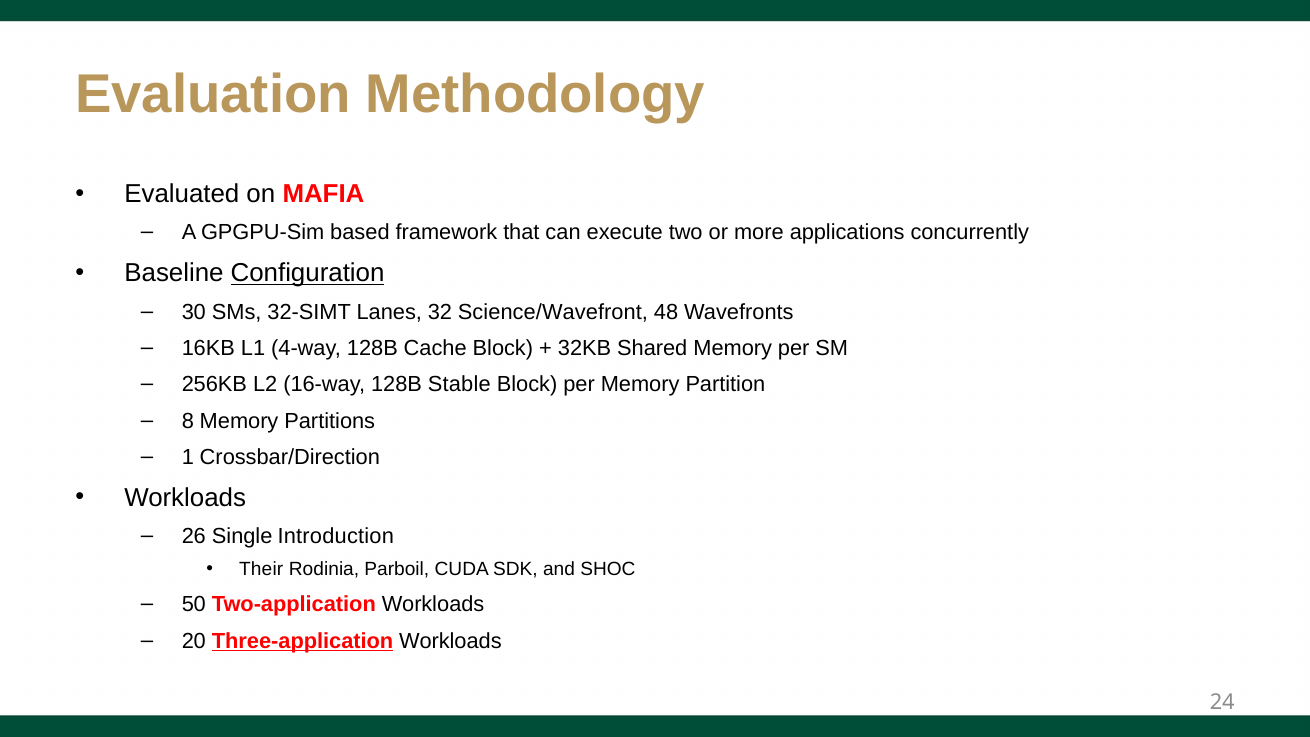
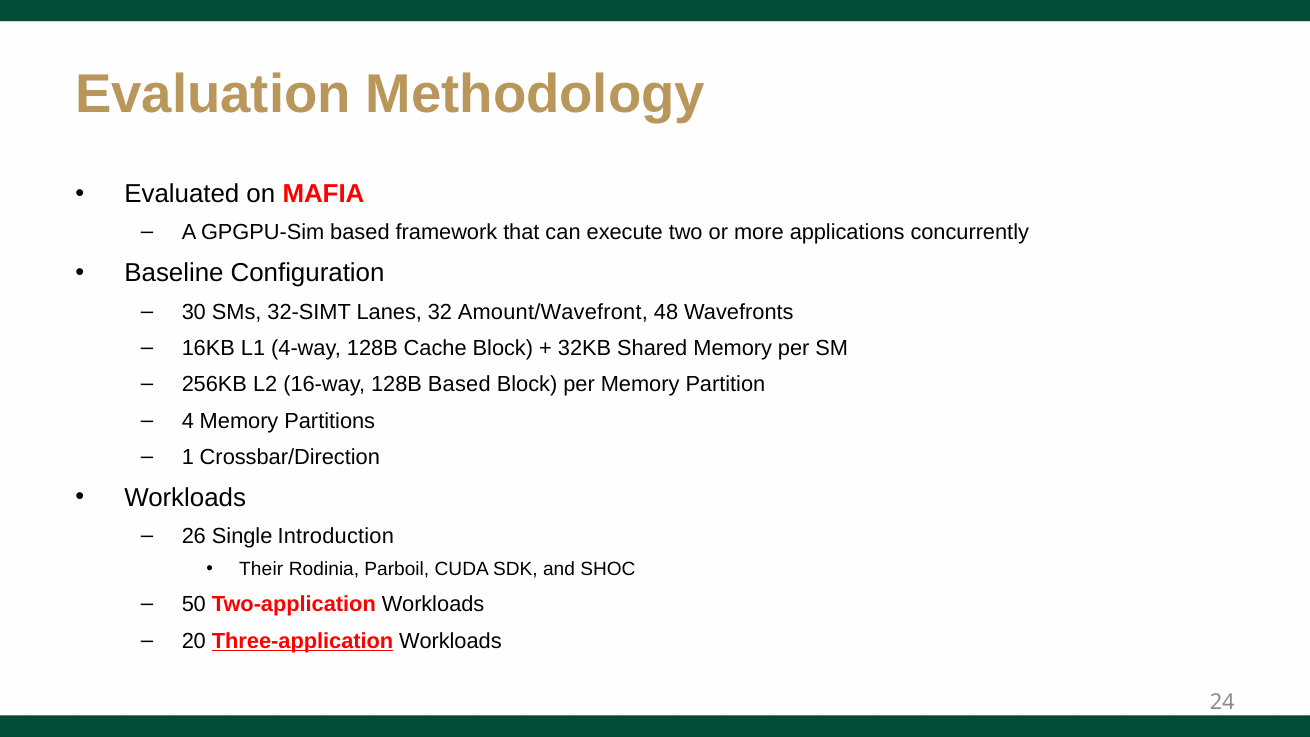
Configuration underline: present -> none (308, 273)
Science/Wavefront: Science/Wavefront -> Amount/Wavefront (553, 312)
128B Stable: Stable -> Based (459, 385)
8: 8 -> 4 (188, 421)
